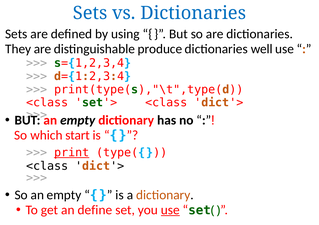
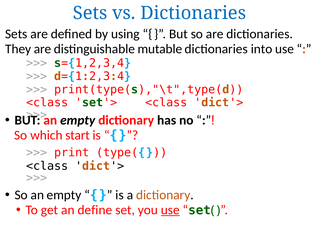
produce: produce -> mutable (160, 49)
well: well -> into (262, 49)
print underline: present -> none (72, 153)
